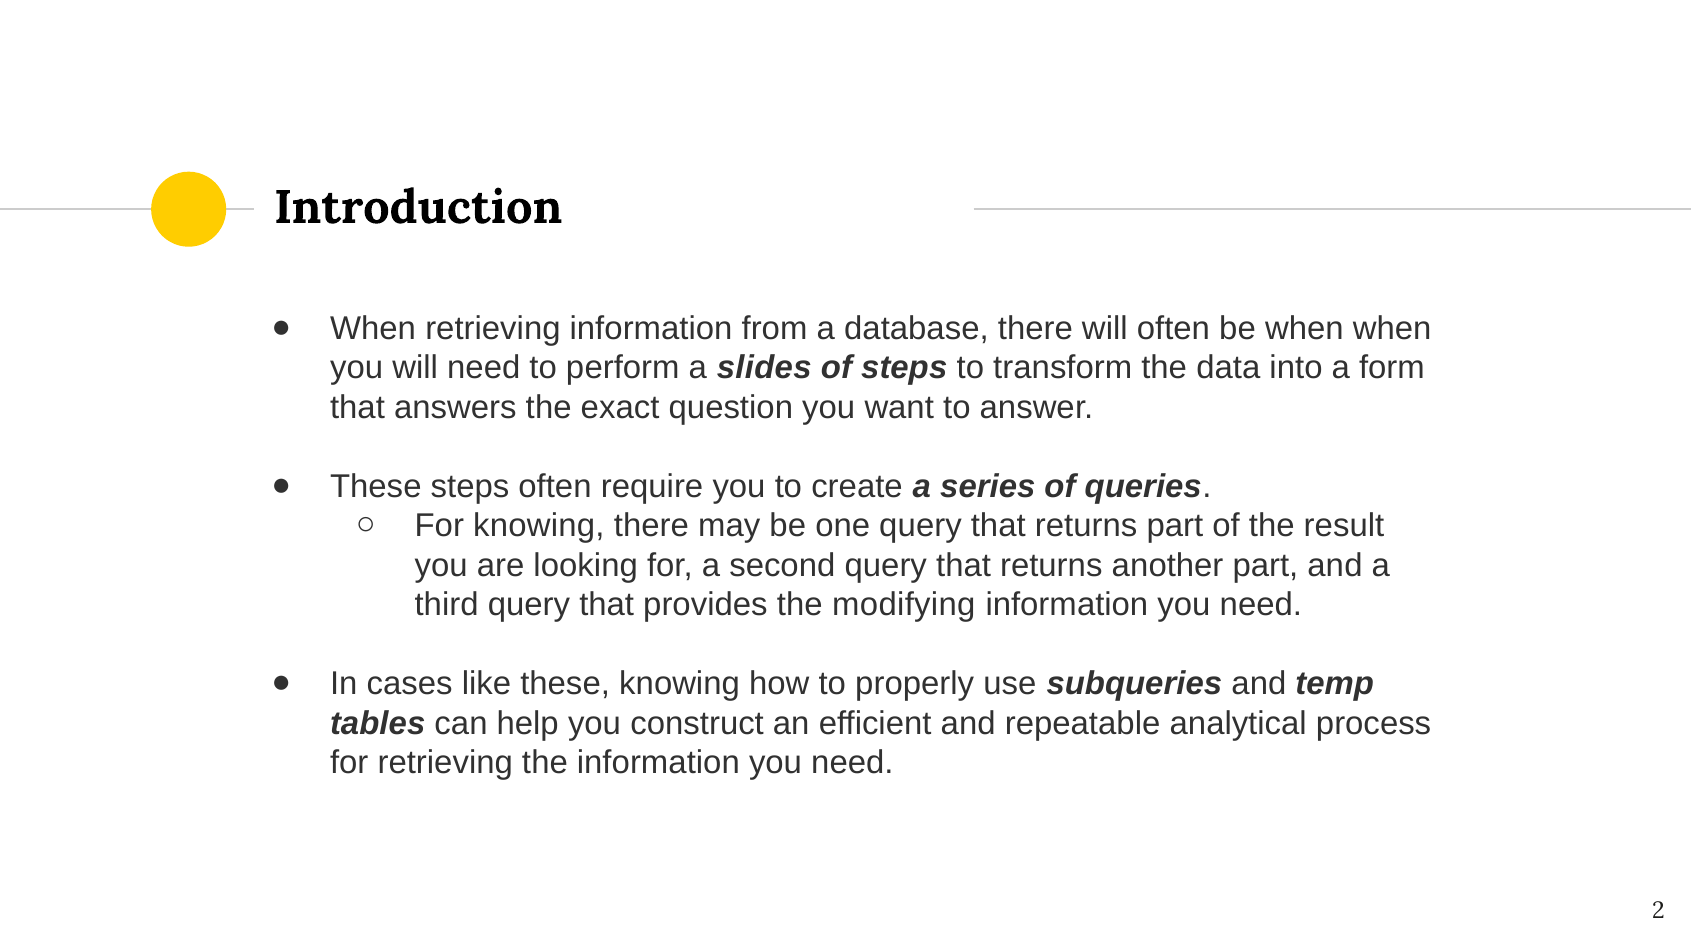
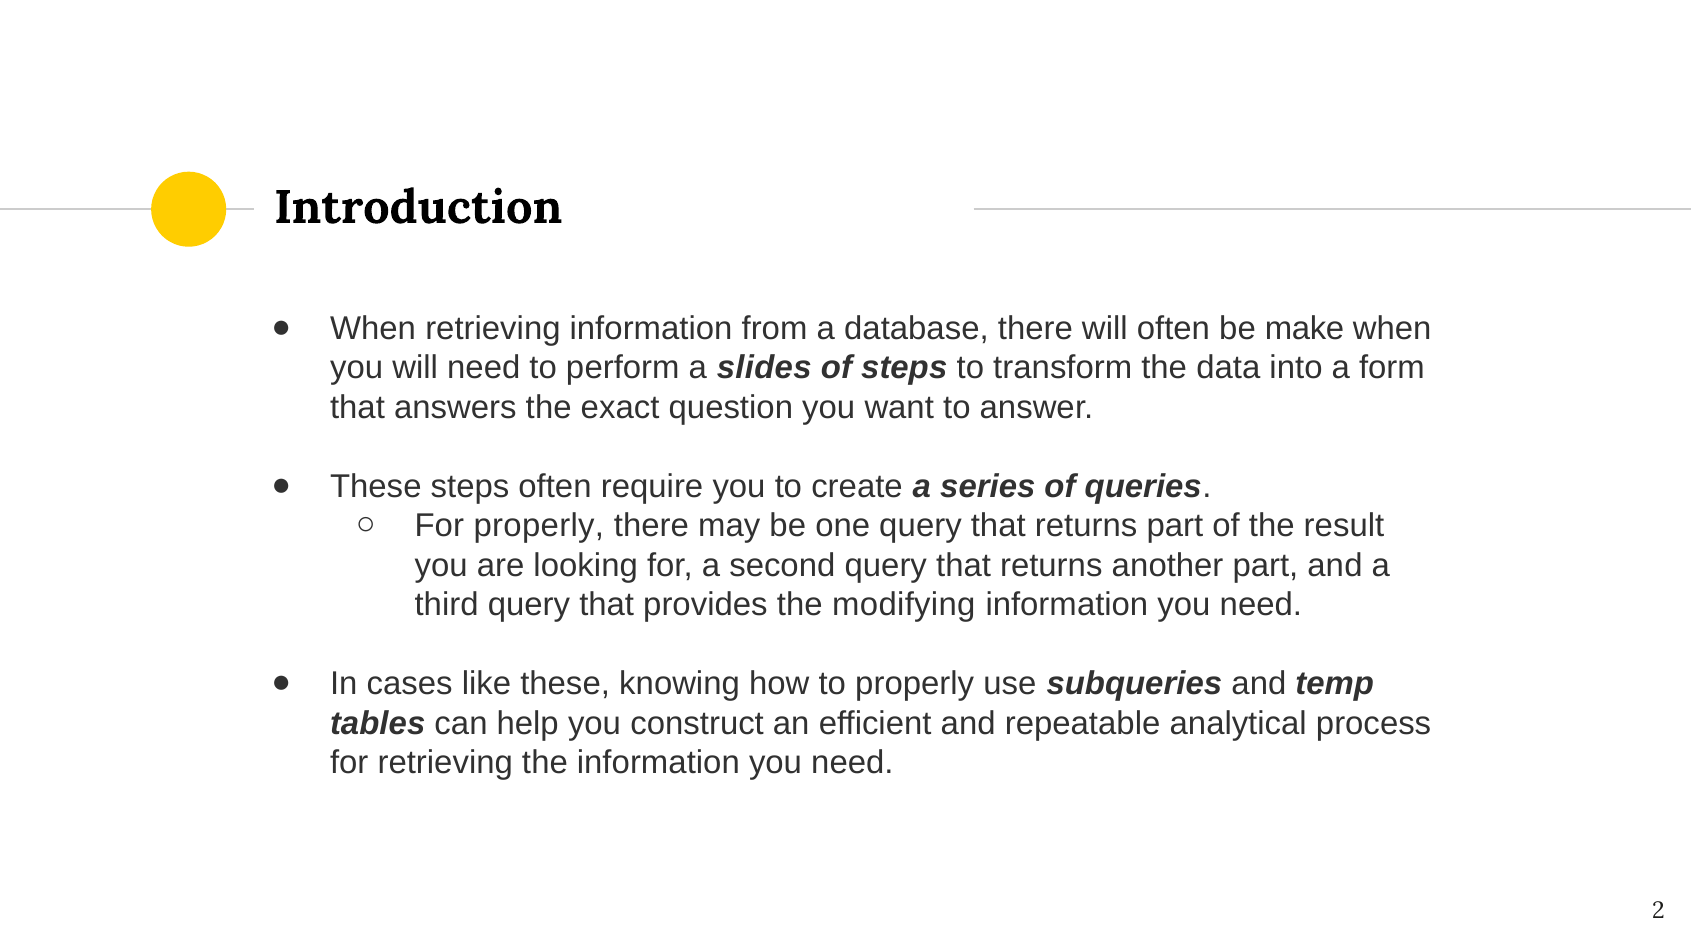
be when: when -> make (1305, 329)
For knowing: knowing -> properly (539, 526)
